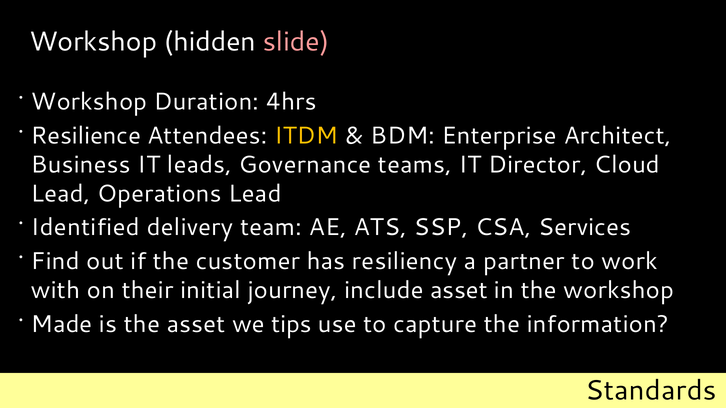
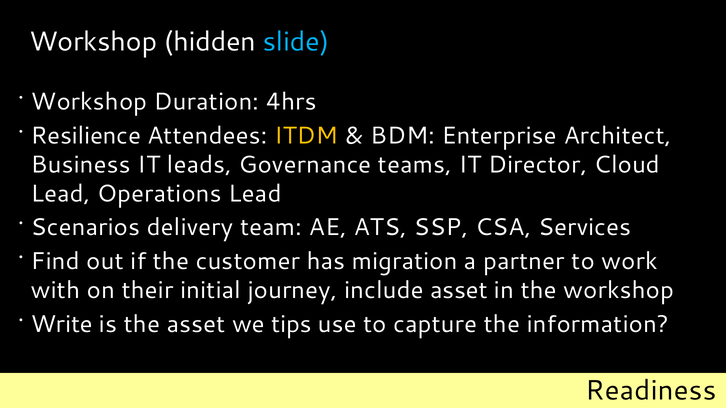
slide colour: pink -> light blue (296, 42)
Identified: Identified -> Scenarios (86, 228)
resiliency: resiliency -> migration (405, 262)
Made: Made -> Write (62, 324)
Standards: Standards -> Readiness (651, 391)
